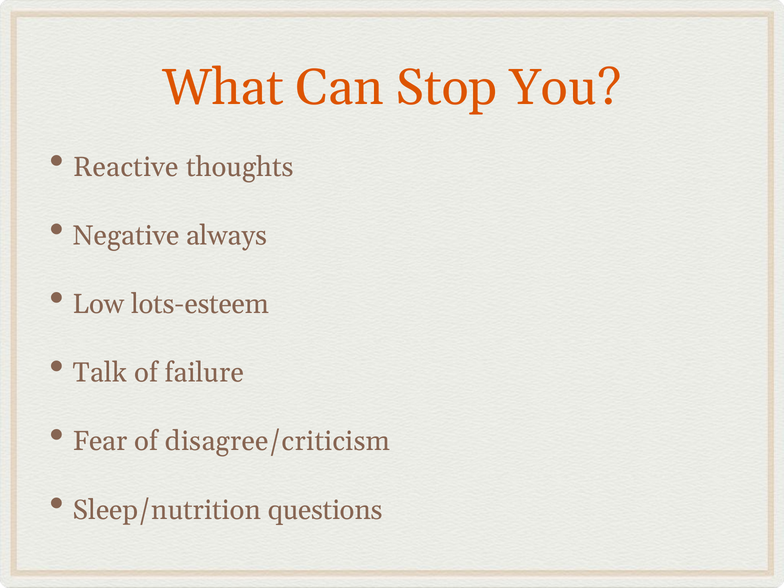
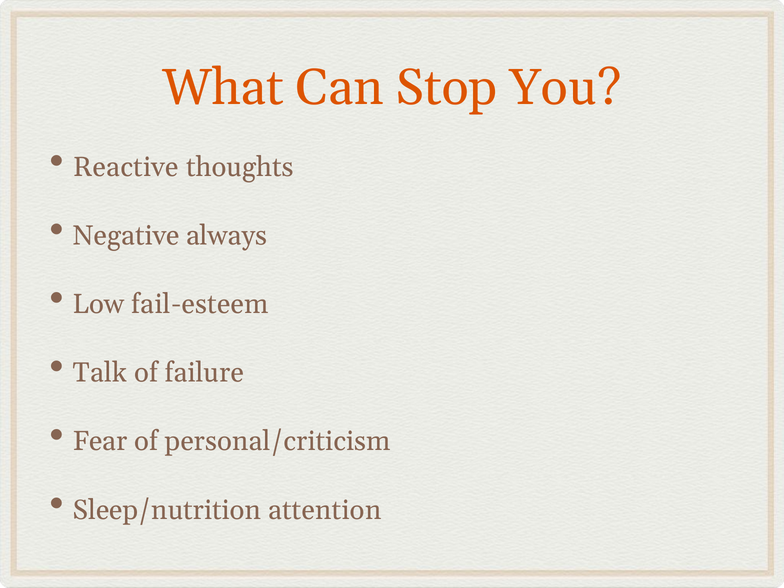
lots-esteem: lots-esteem -> fail-esteem (200, 304)
disagree/criticism: disagree/criticism -> personal/criticism (278, 441)
questions: questions -> attention (325, 510)
